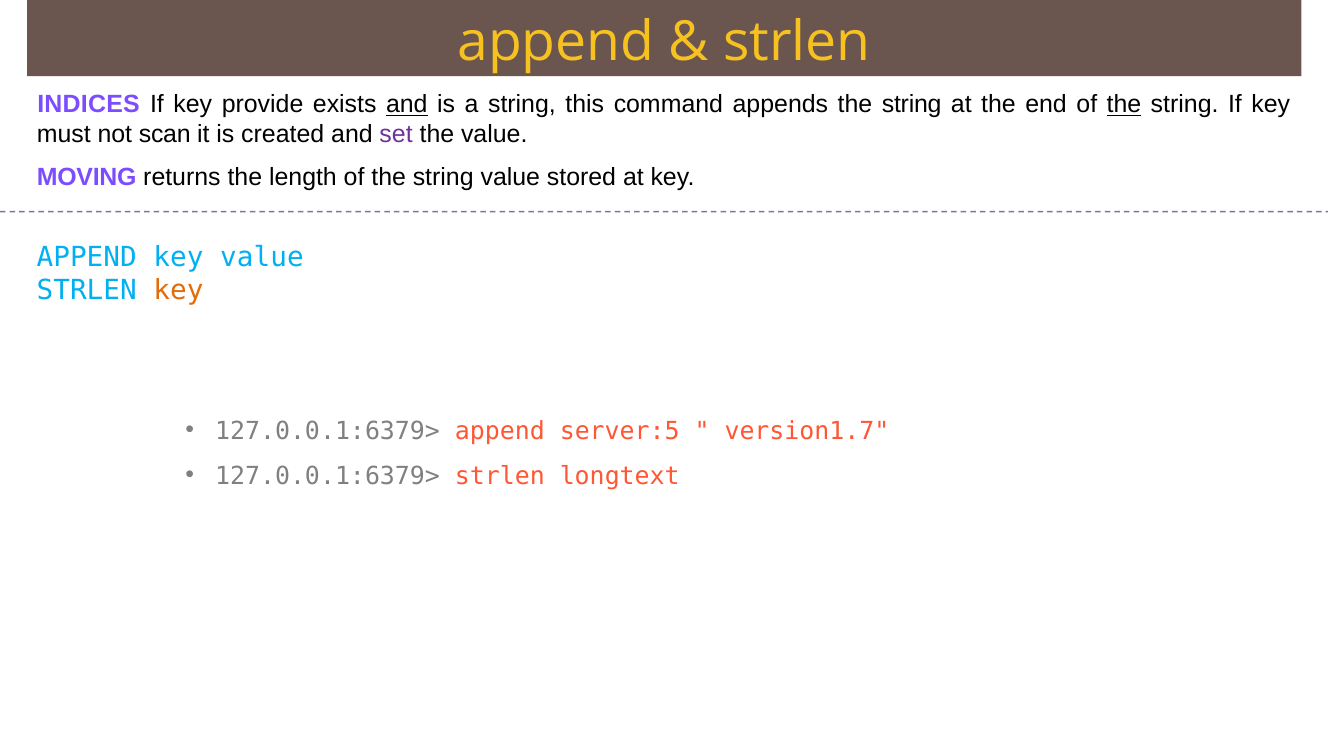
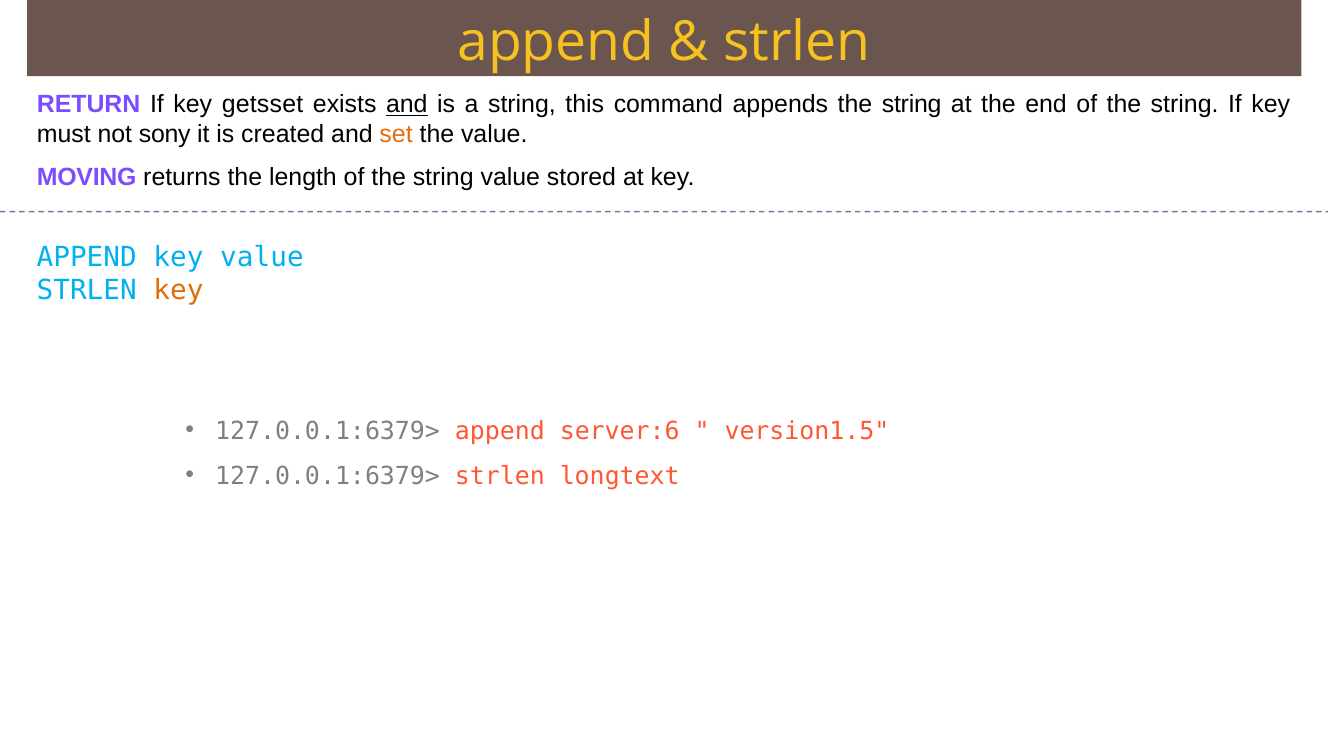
INDICES: INDICES -> RETURN (89, 105)
provide: provide -> getsset (262, 105)
the underline: present -> none (1124, 105)
scan: scan -> sony (165, 134)
set colour: purple -> orange (396, 134)
server:5: server:5 -> server:6 (620, 431)
version1.7: version1.7 -> version1.5 (807, 431)
